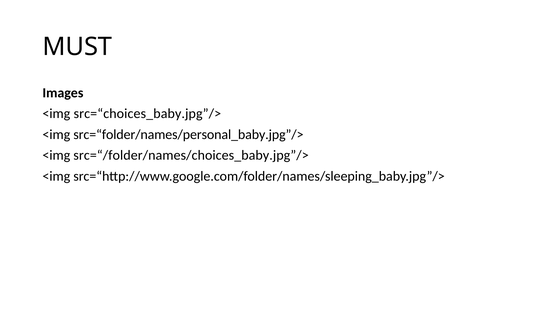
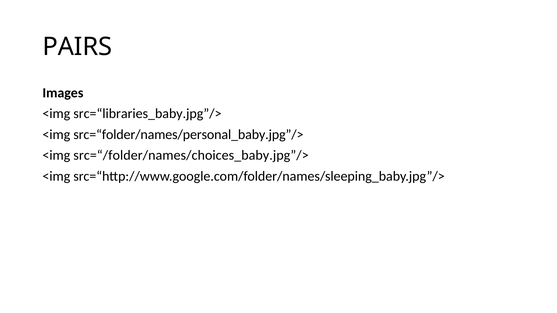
MUST: MUST -> PAIRS (77, 47)
src=“choices_baby.jpg”/>: src=“choices_baby.jpg”/> -> src=“libraries_baby.jpg”/> (147, 114)
